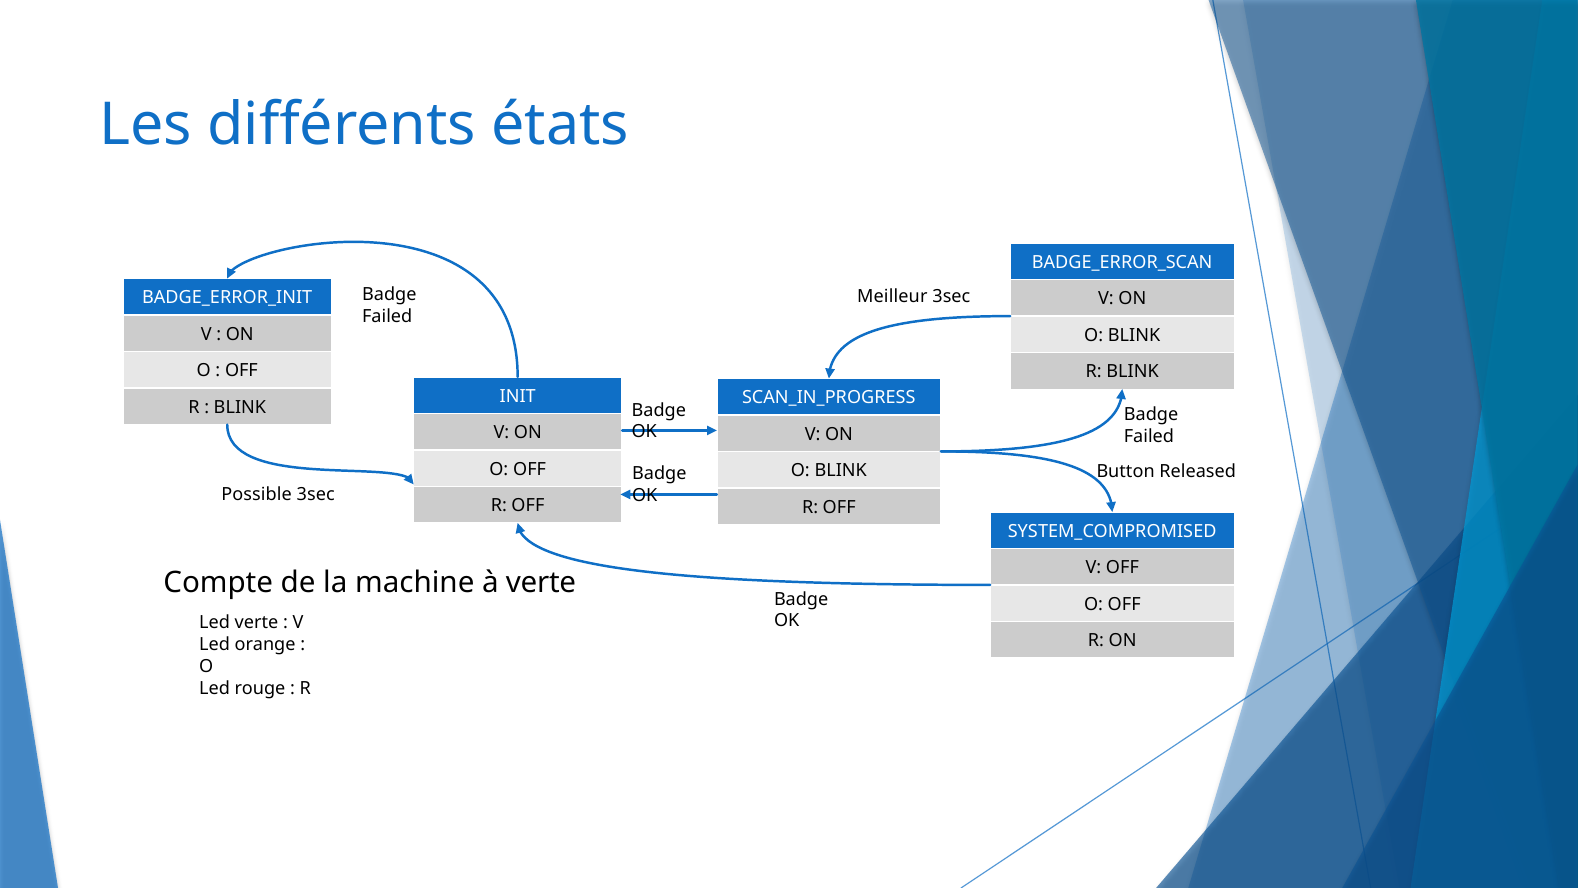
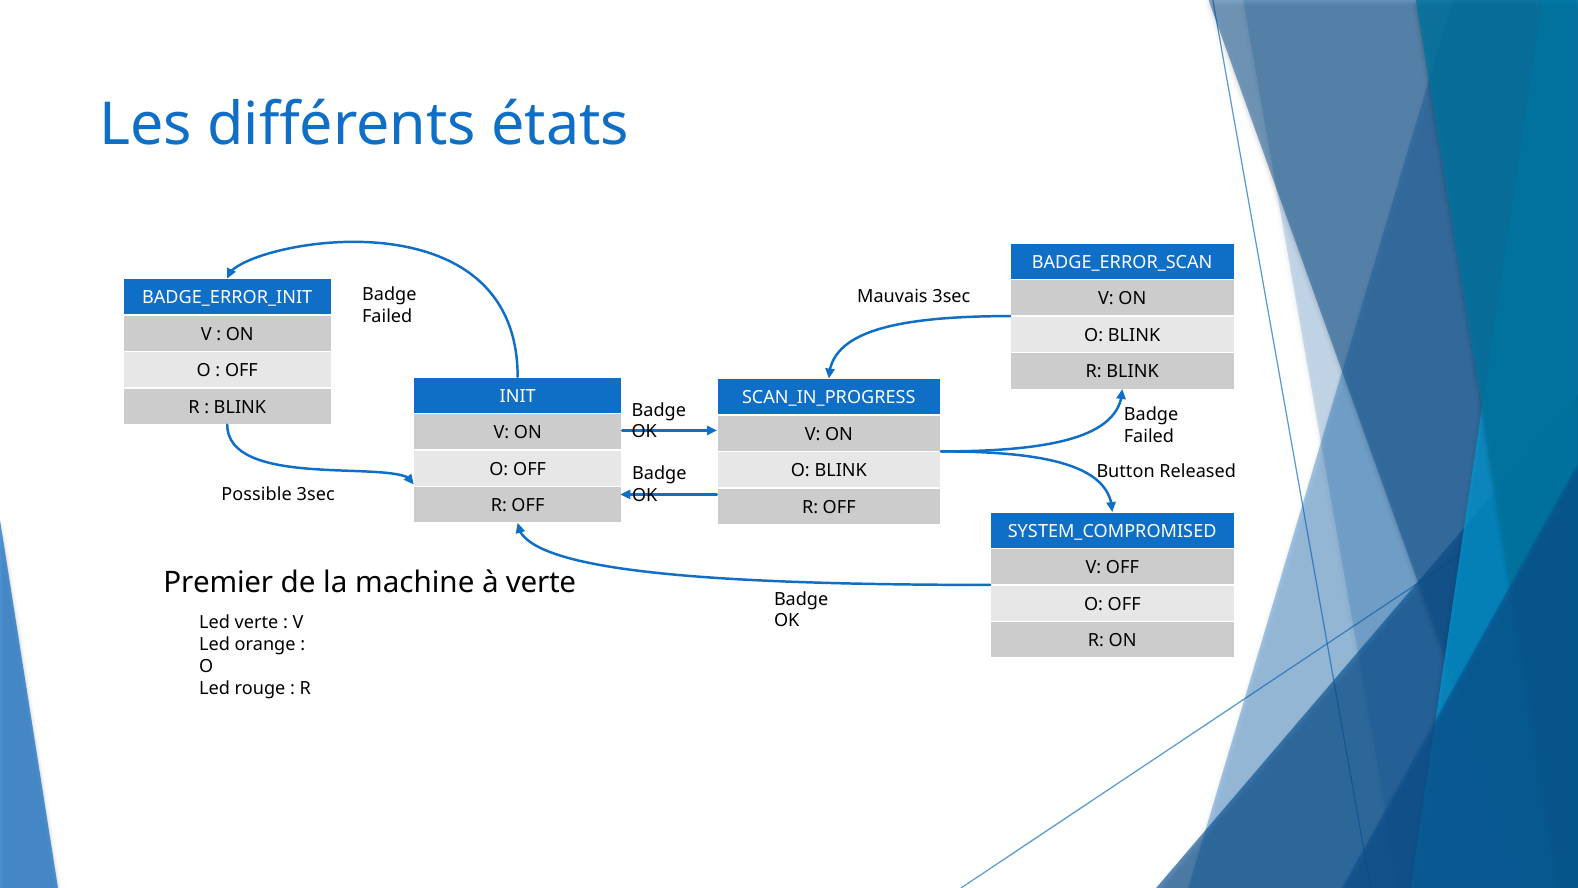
Meilleur: Meilleur -> Mauvais (892, 296)
Compte: Compte -> Premier (218, 583)
